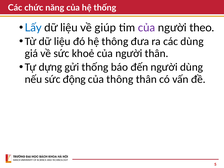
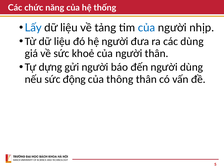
giúp: giúp -> tảng (105, 28)
của colour: purple -> blue (146, 28)
theo: theo -> nhịp (202, 28)
hệ thông: thông -> người (115, 41)
gửi thống: thống -> người (95, 67)
